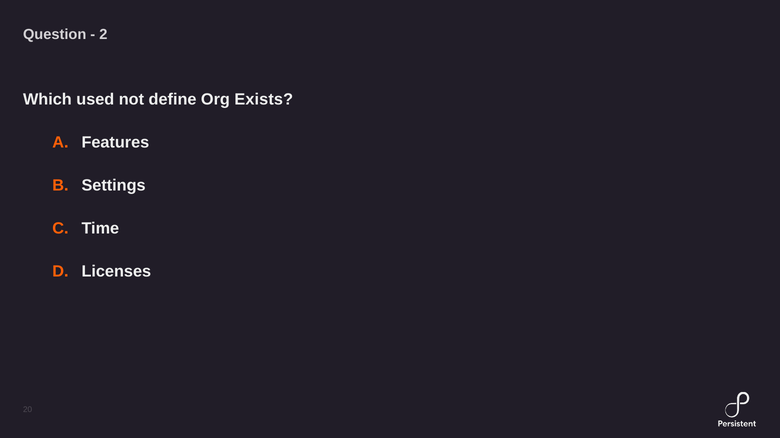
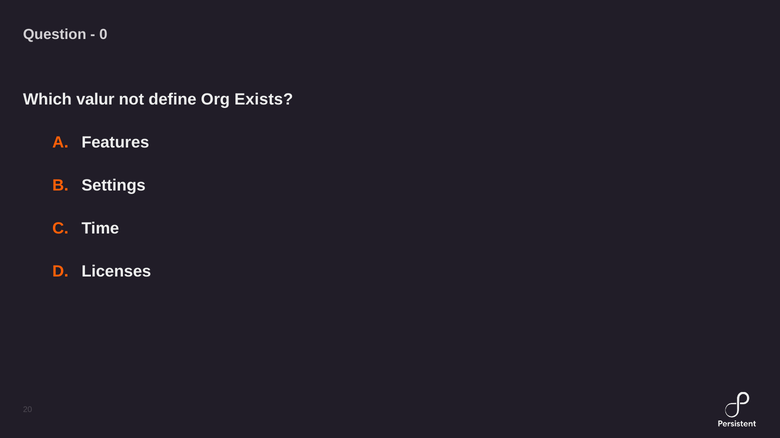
2: 2 -> 0 (103, 34)
used: used -> valur (95, 99)
